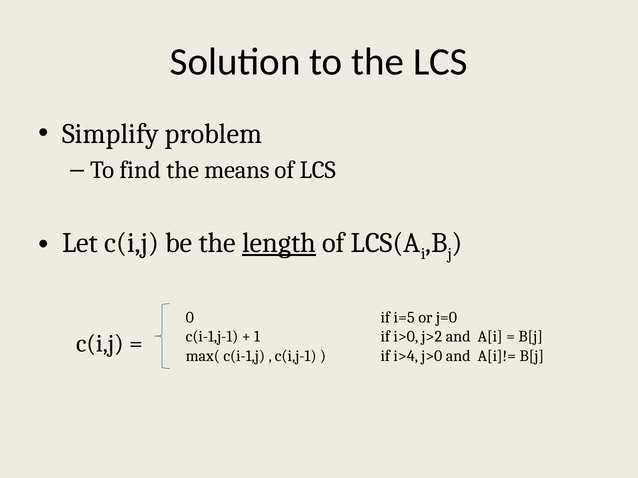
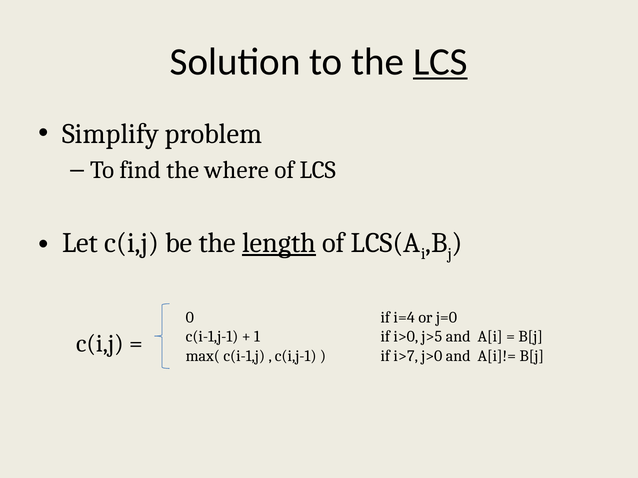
LCS underline: none -> present (440, 62)
means: means -> where (237, 170)
i=5: i=5 -> i=4 (404, 318)
j>2: j>2 -> j>5 (432, 337)
i>4: i>4 -> i>7 (406, 356)
